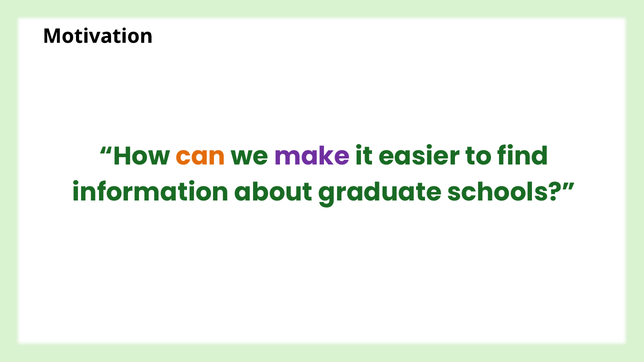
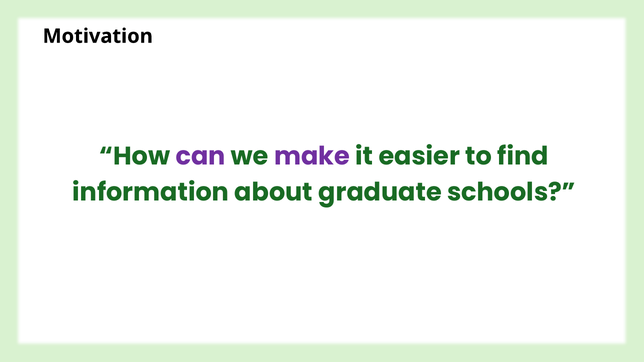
can colour: orange -> purple (201, 157)
